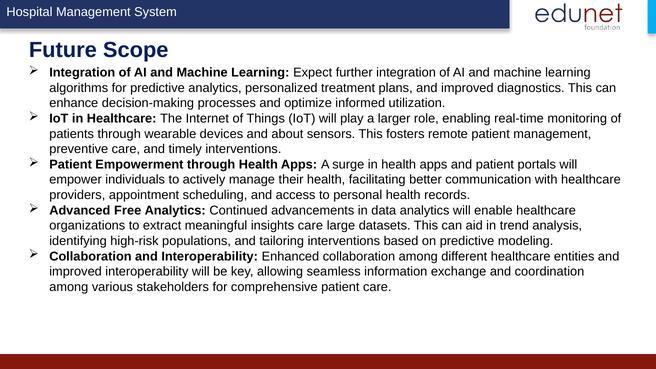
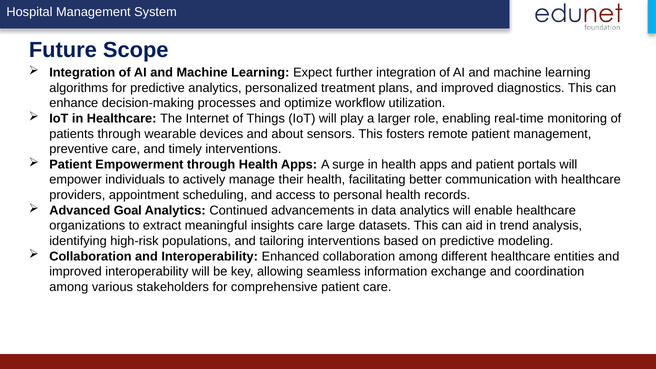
informed: informed -> workflow (360, 103)
Free: Free -> Goal (128, 210)
